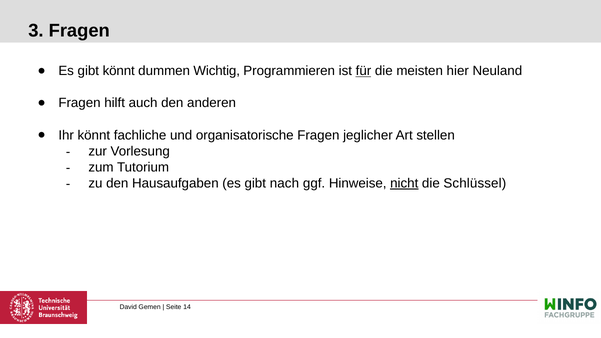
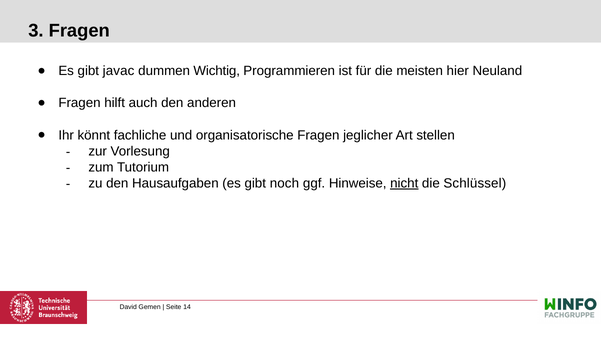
gibt könnt: könnt -> javac (119, 71)
für underline: present -> none (363, 71)
nach: nach -> noch (284, 183)
